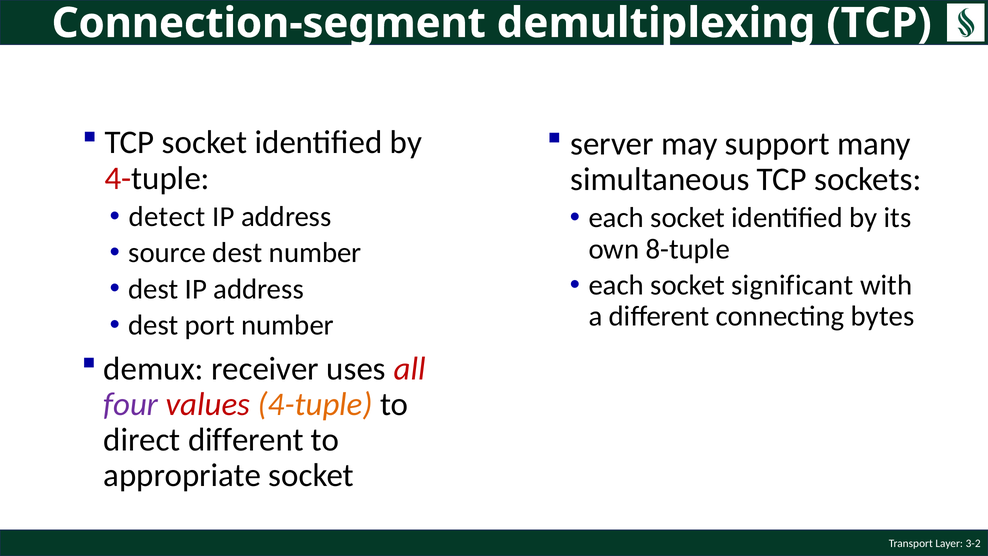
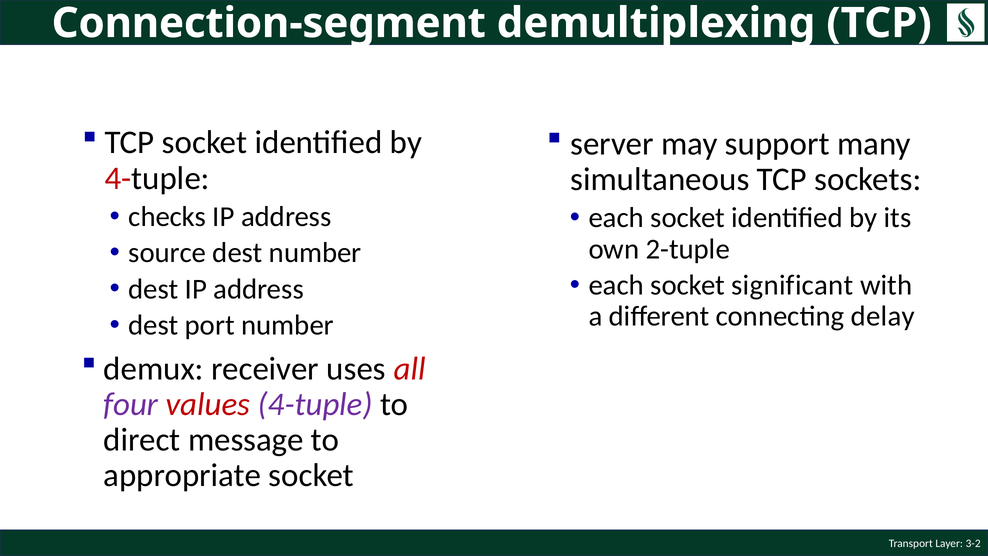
detect: detect -> checks (167, 217)
8-tuple: 8-tuple -> 2-tuple (688, 249)
bytes: bytes -> delay (883, 316)
4-tuple colour: orange -> purple (315, 404)
direct different: different -> message (246, 440)
